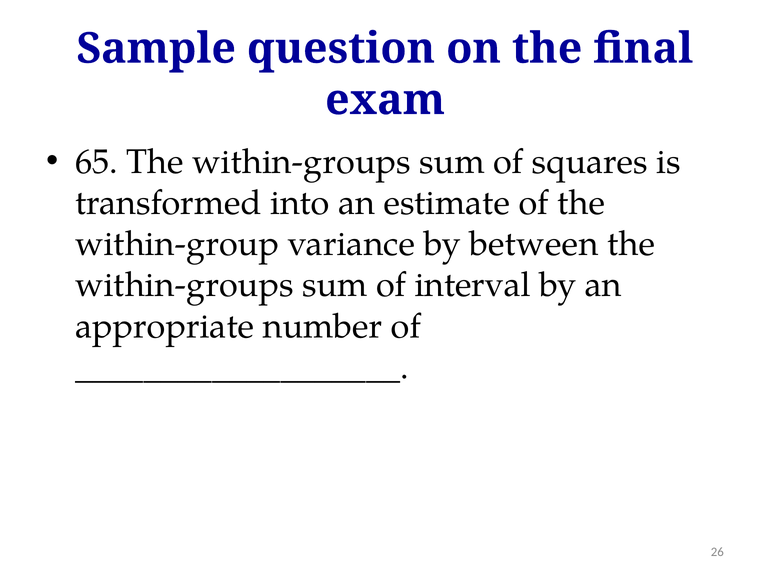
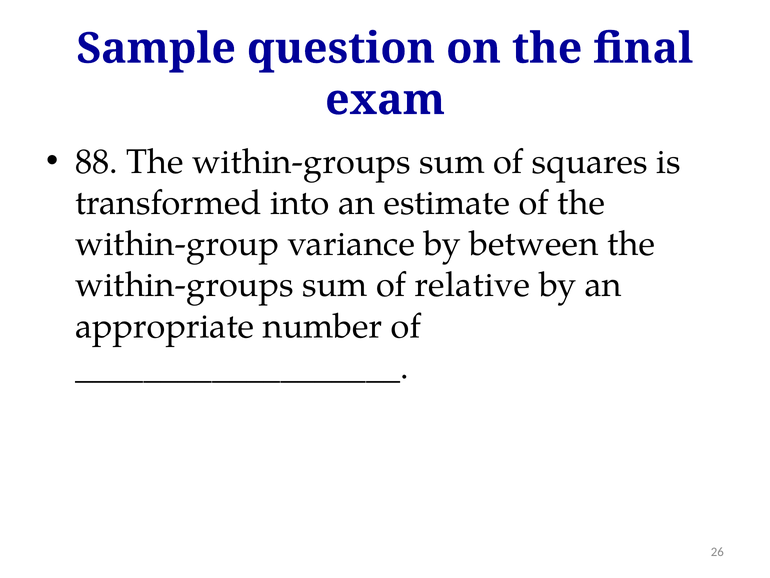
65: 65 -> 88 (96, 162)
interval: interval -> relative (472, 285)
